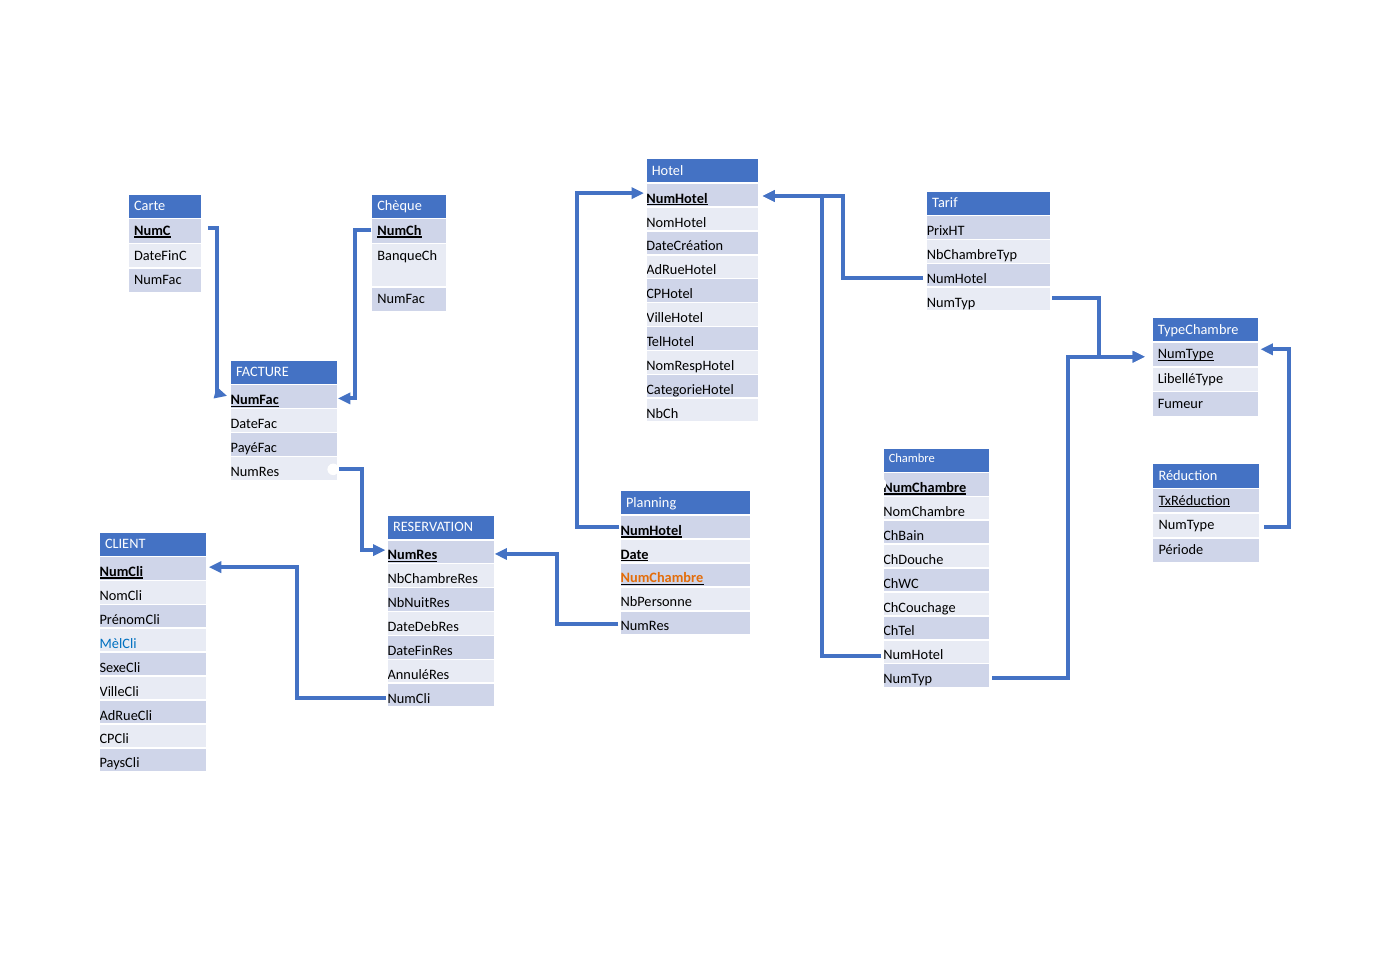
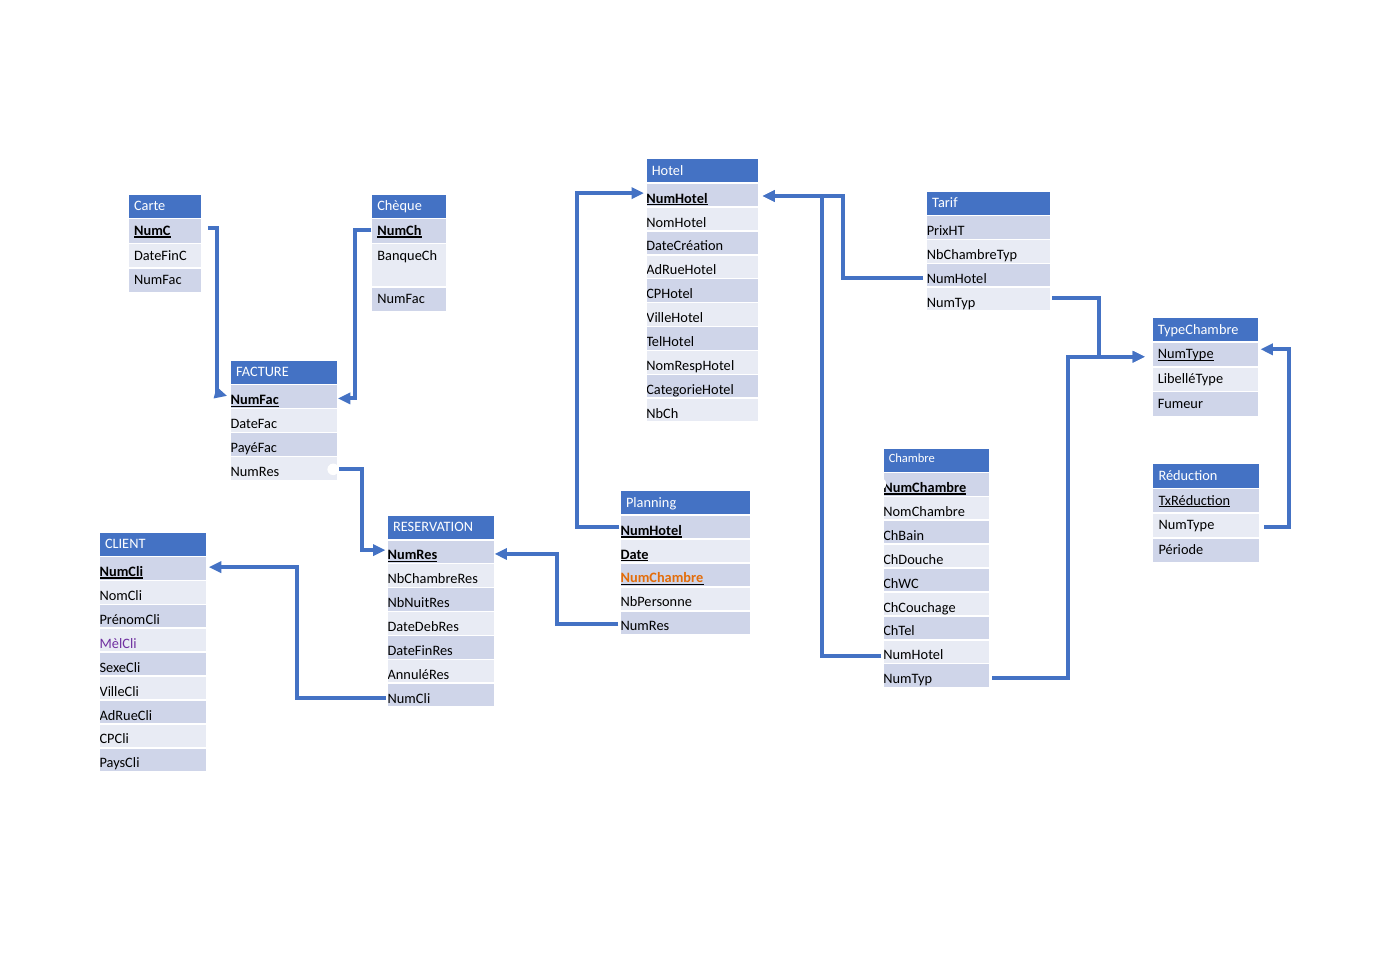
MèlCli colour: blue -> purple (118, 643)
